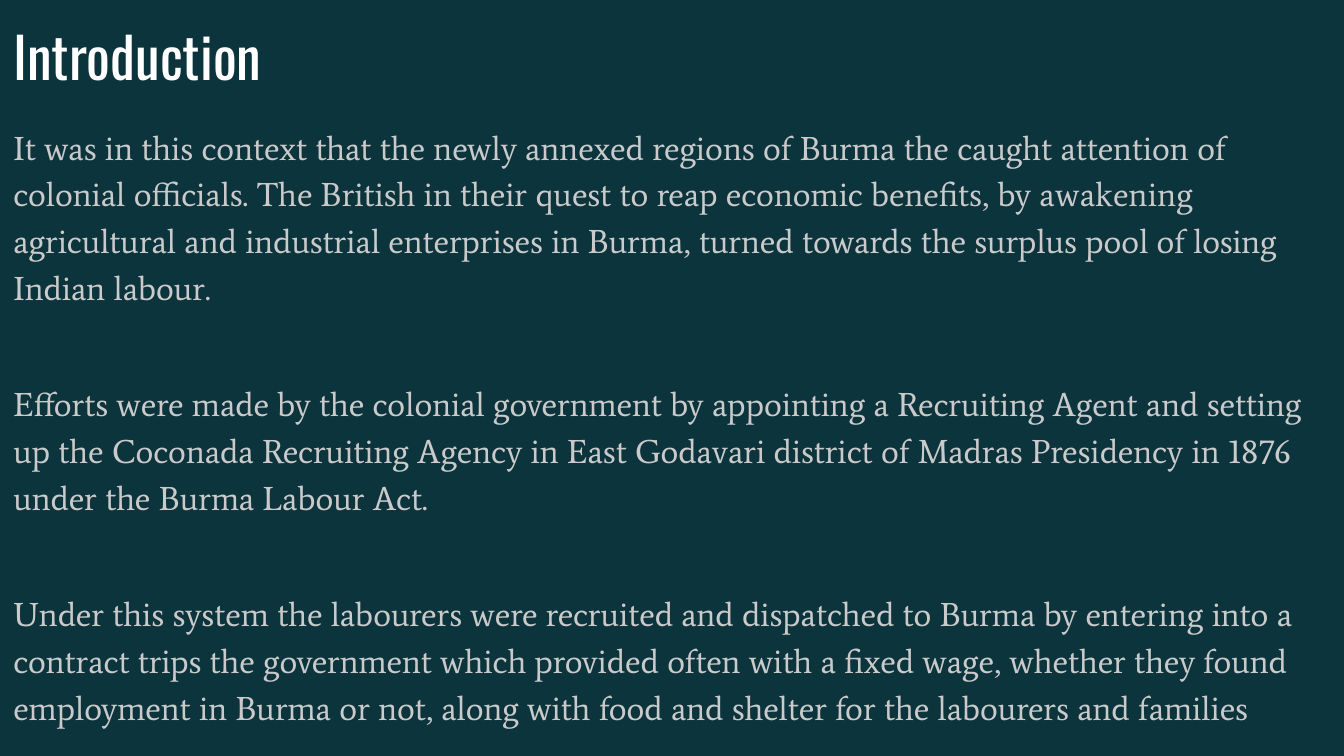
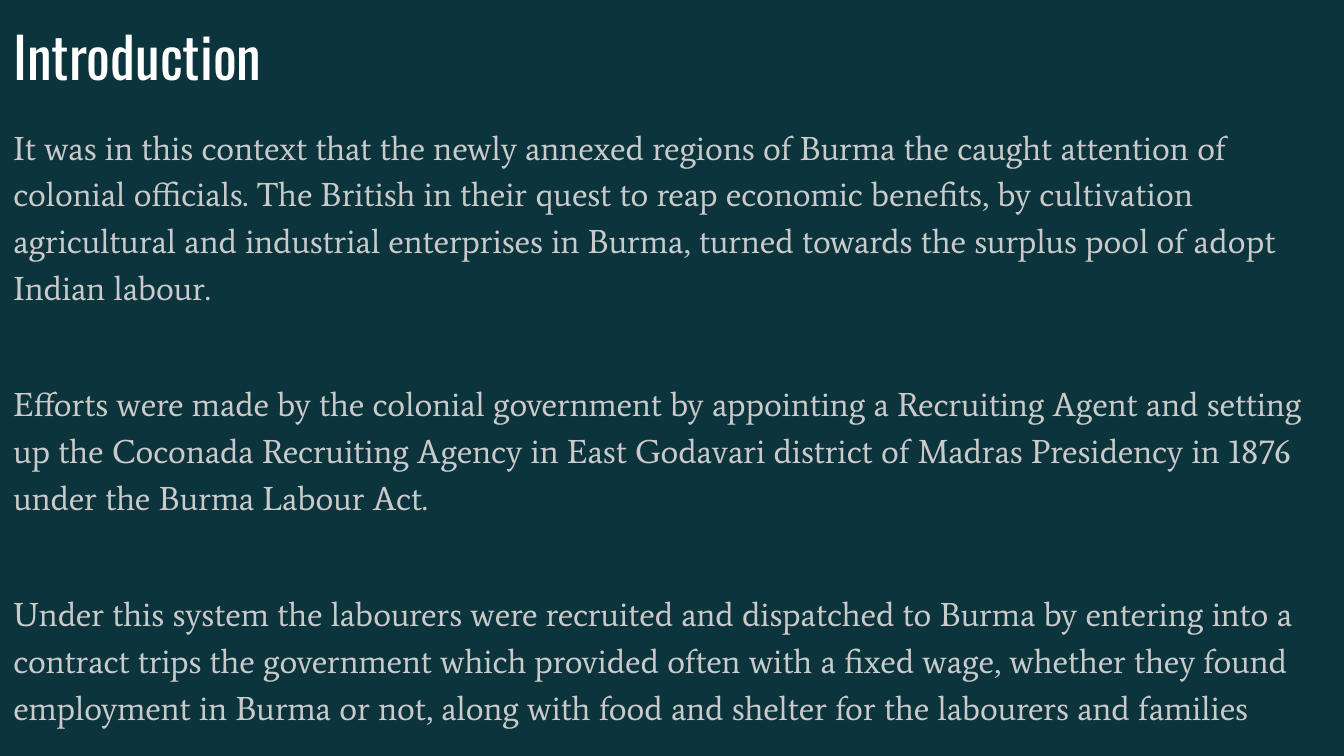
awakening: awakening -> cultivation (1116, 196)
losing: losing -> adopt (1235, 243)
